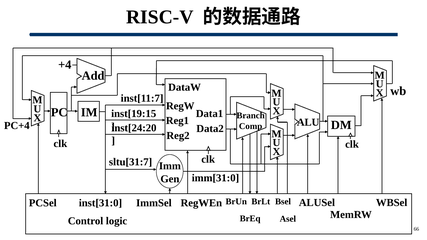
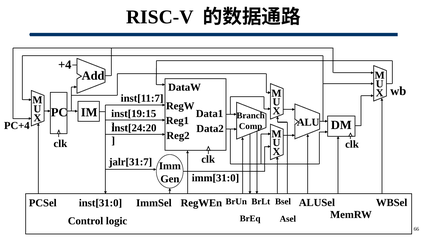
sltu[31:7: sltu[31:7 -> jalr[31:7 (131, 162)
